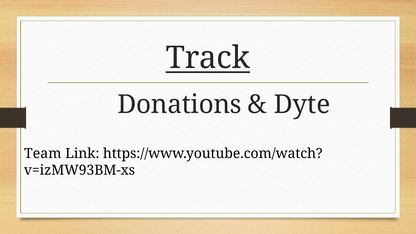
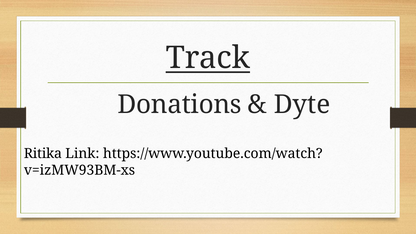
Team: Team -> Ritika (43, 154)
